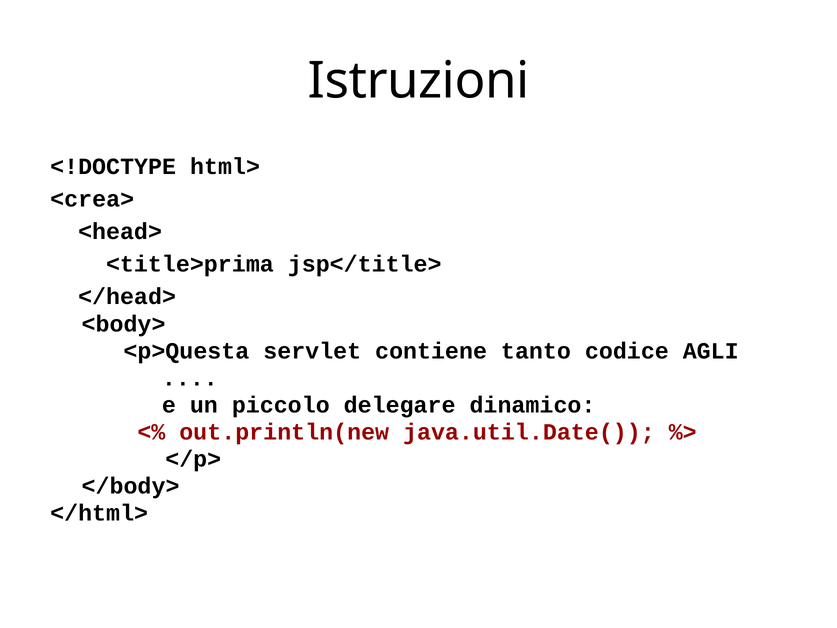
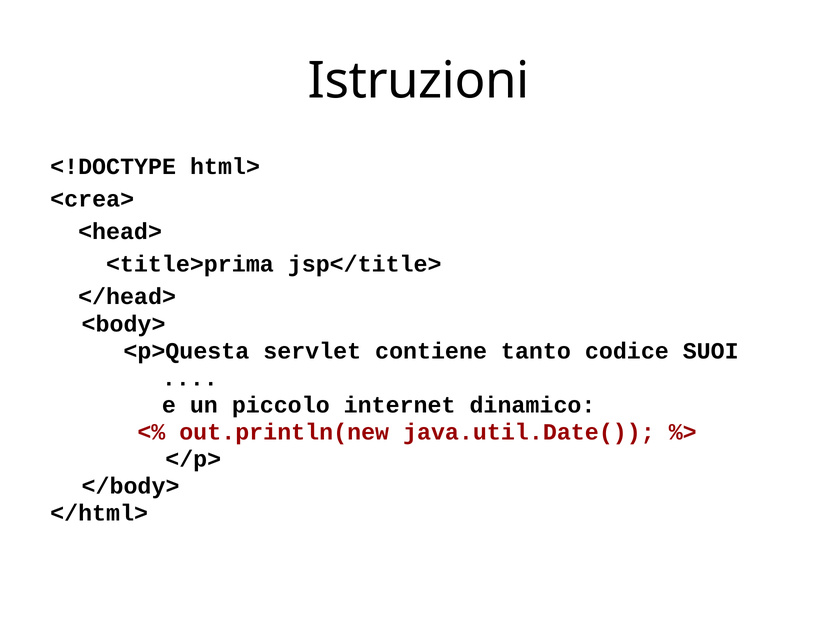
AGLI: AGLI -> SUOI (711, 351)
delegare: delegare -> internet (400, 405)
